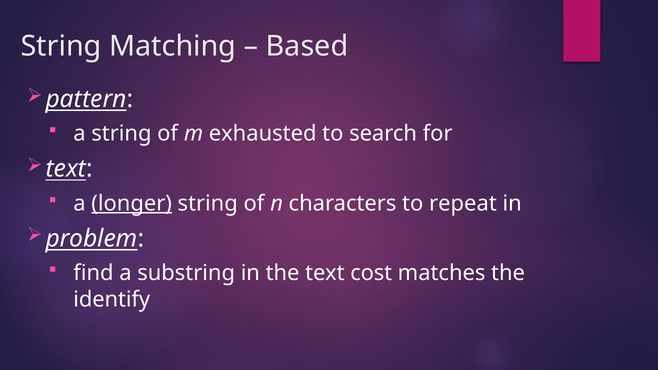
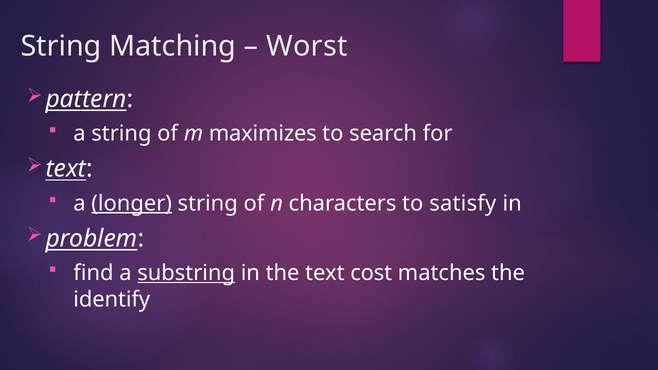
Based: Based -> Worst (307, 46)
exhausted: exhausted -> maximizes (263, 134)
repeat: repeat -> satisfy (463, 203)
substring underline: none -> present (186, 273)
